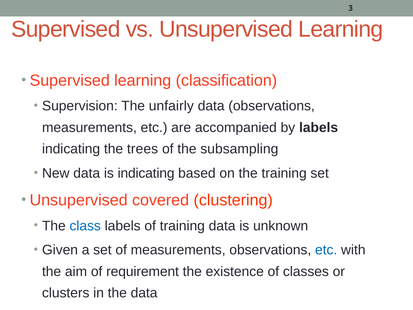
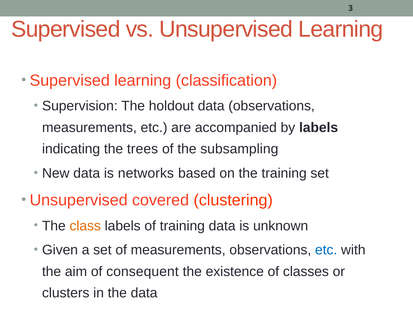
unfairly: unfairly -> holdout (171, 106)
is indicating: indicating -> networks (146, 173)
class colour: blue -> orange (85, 226)
requirement: requirement -> consequent (142, 271)
